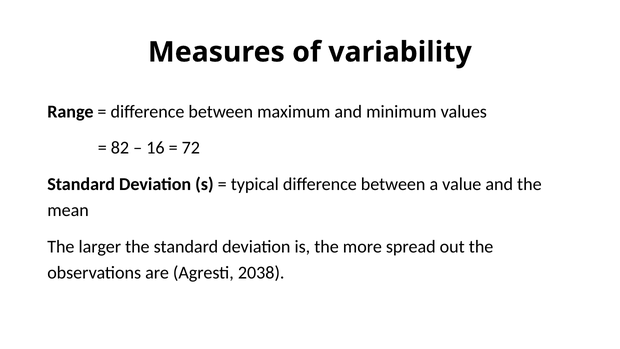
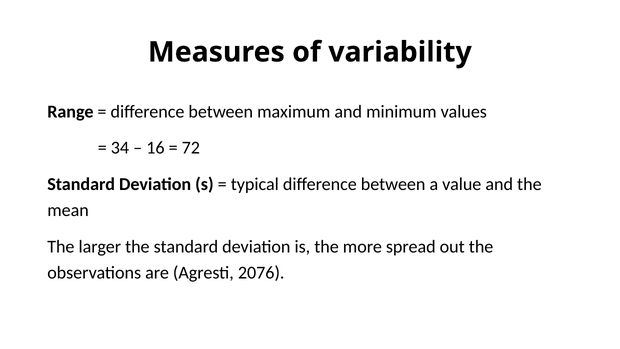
82: 82 -> 34 (120, 148)
2038: 2038 -> 2076 (261, 272)
